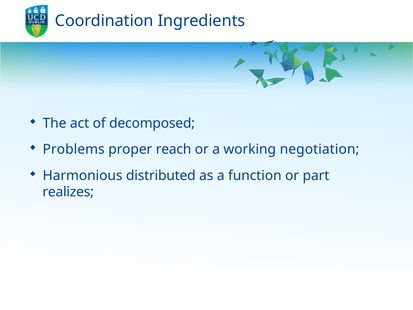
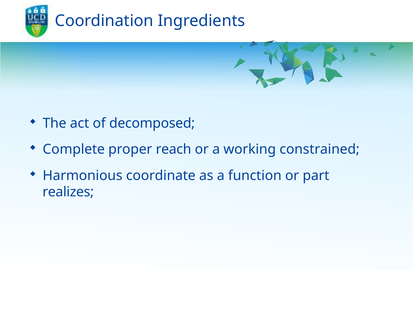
Problems: Problems -> Complete (74, 149)
negotiation: negotiation -> constrained (320, 149)
distributed: distributed -> coordinate (161, 175)
